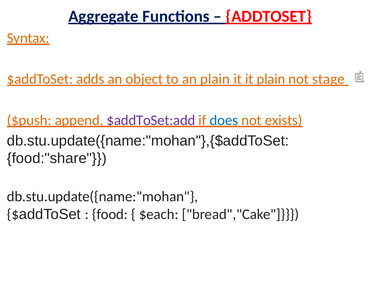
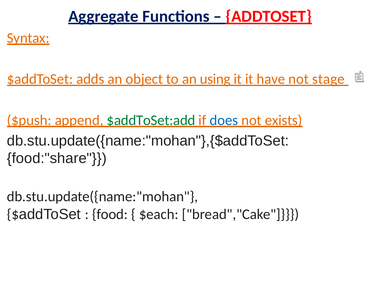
an plain: plain -> using (215, 79)
it plain: plain -> have (271, 79)
$addToSet:add colour: purple -> green (151, 120)
